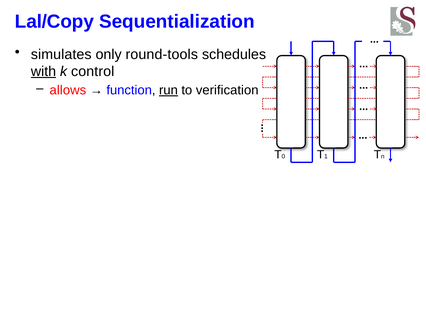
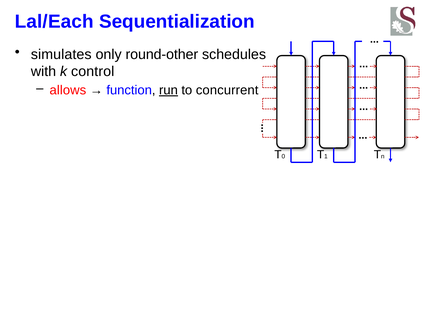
Lal/Copy: Lal/Copy -> Lal/Each (54, 22)
round-tools: round-tools -> round-other (162, 54)
with underline: present -> none (44, 71)
verification: verification -> concurrent (227, 90)
